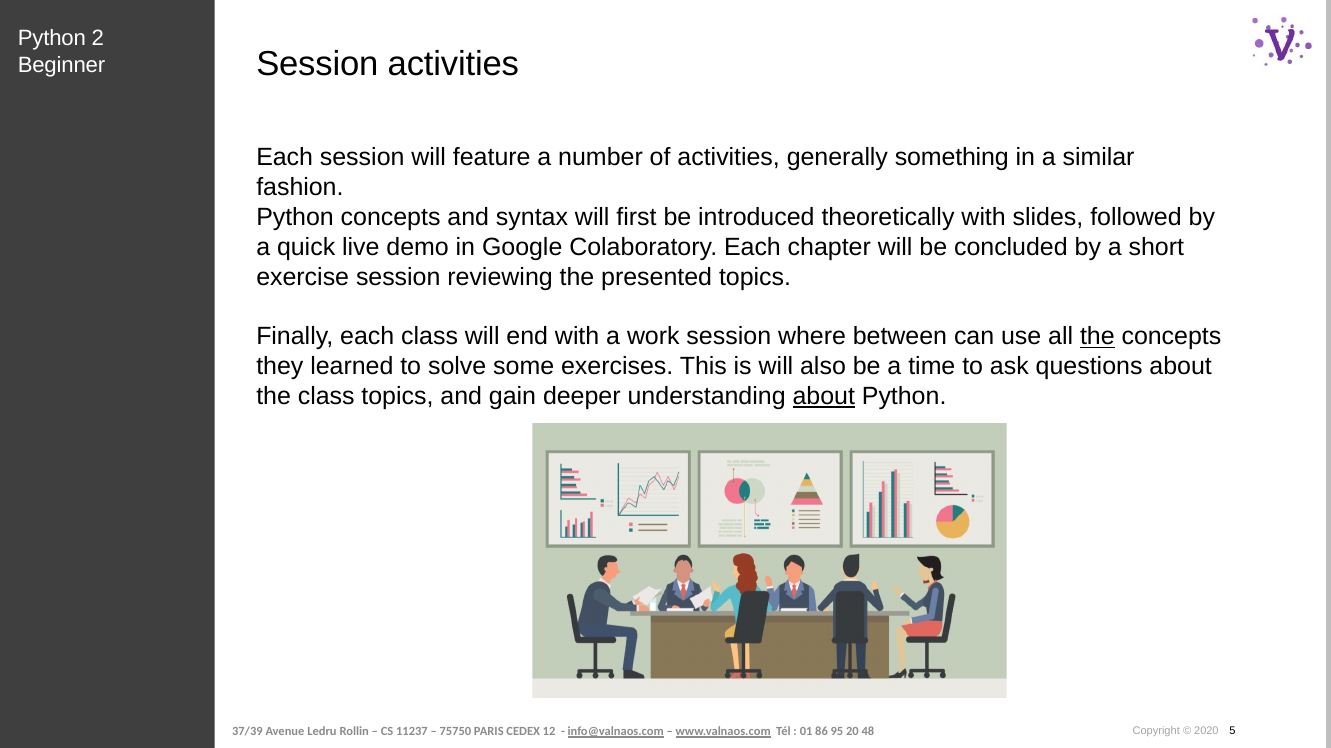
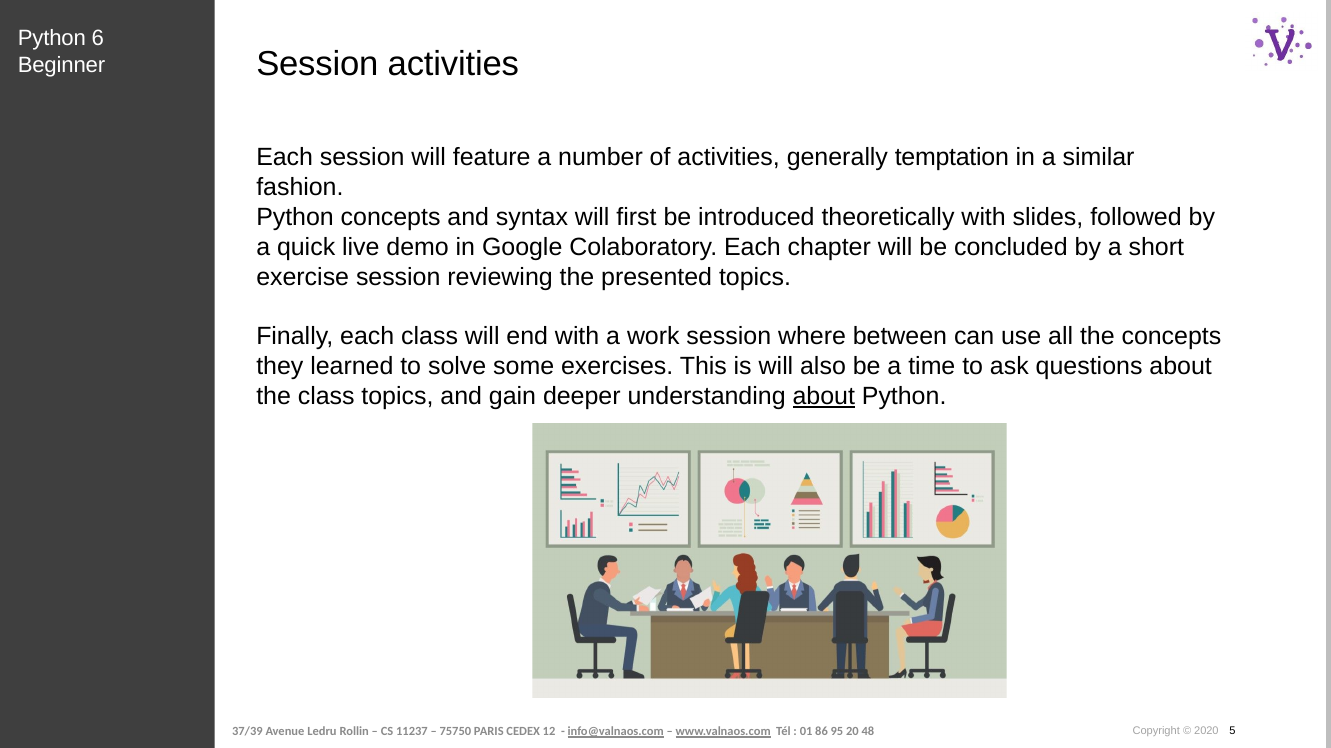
2: 2 -> 6 (98, 38)
something: something -> temptation (952, 157)
the underline: present -> none (1097, 337)
